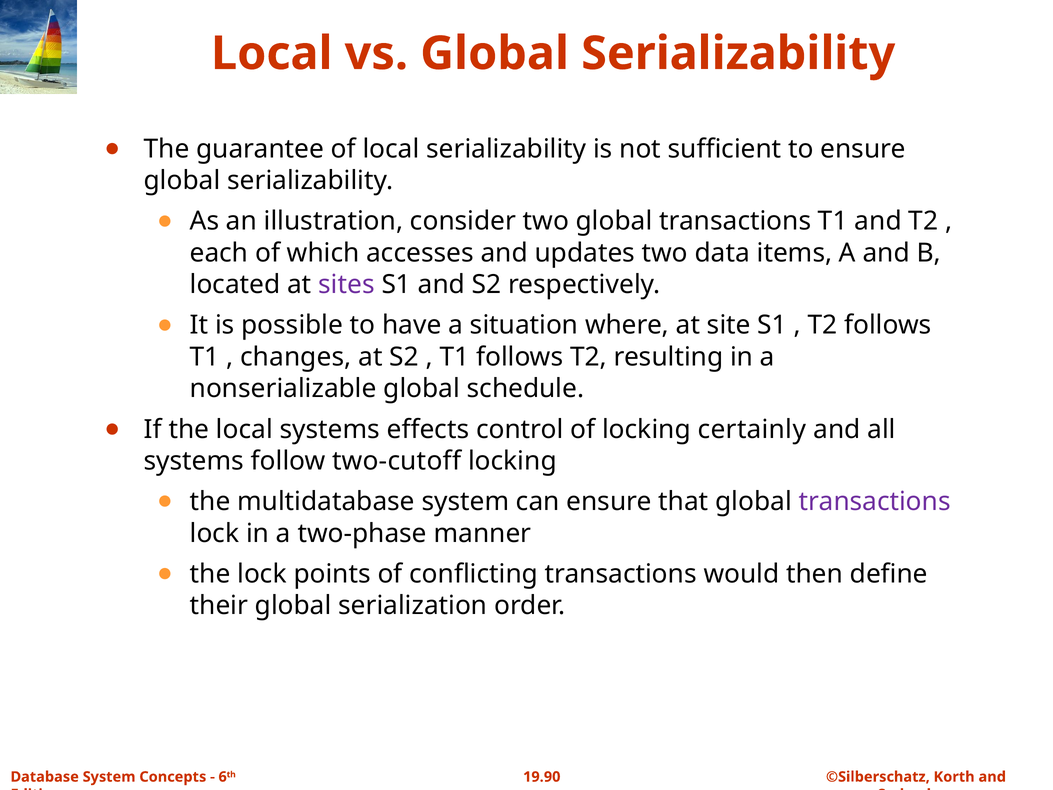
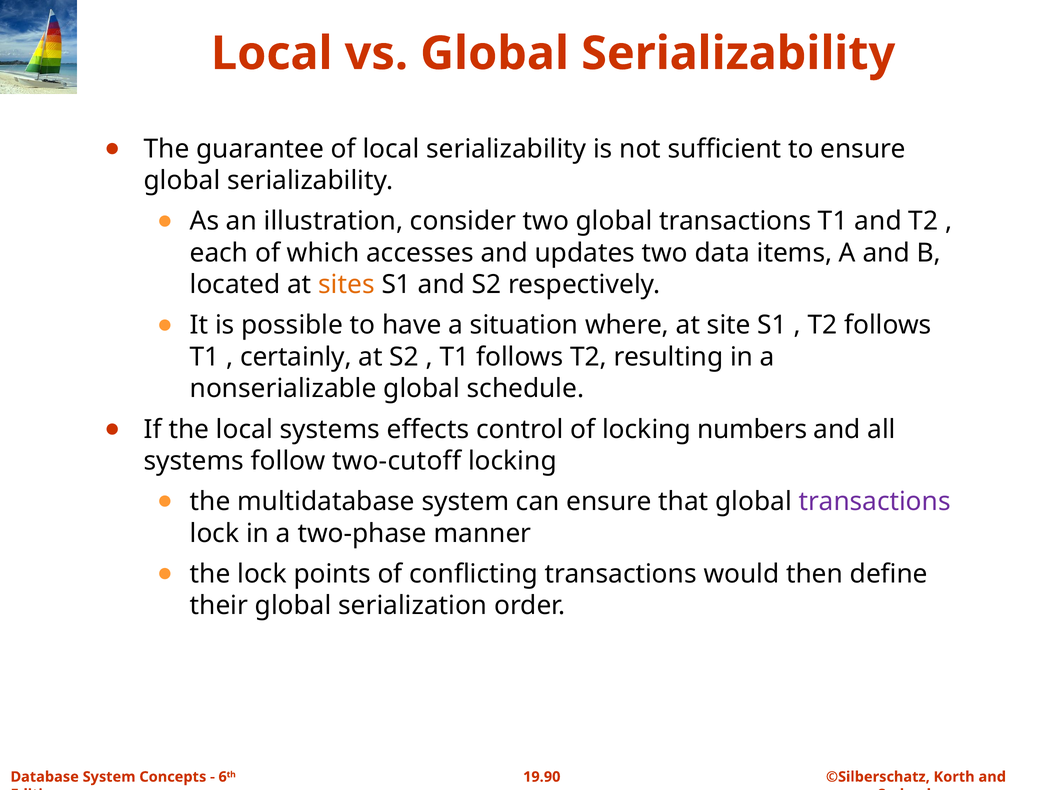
sites colour: purple -> orange (346, 284)
changes: changes -> certainly (296, 357)
certainly: certainly -> numbers (752, 429)
